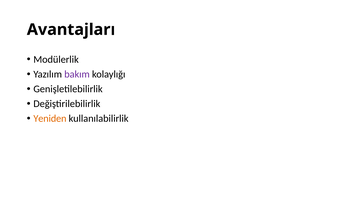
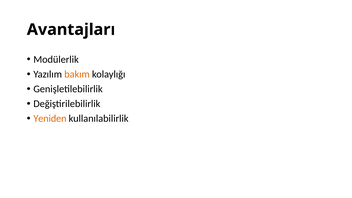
bakım colour: purple -> orange (77, 74)
